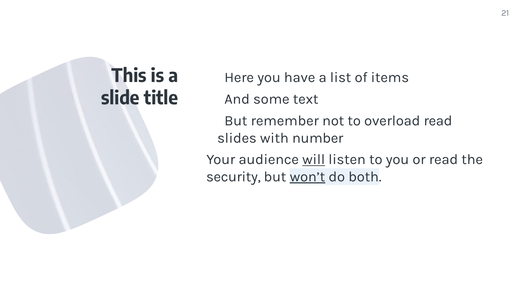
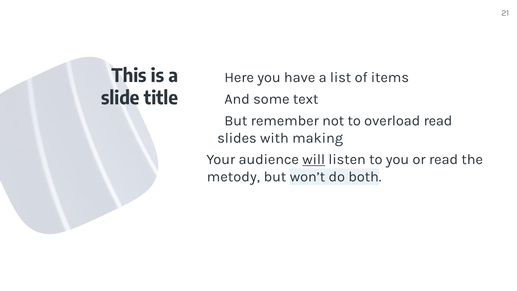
number: number -> making (318, 138)
security: security -> metody (233, 177)
won’t underline: present -> none (307, 177)
